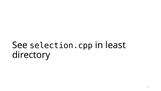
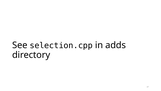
least: least -> adds (116, 45)
